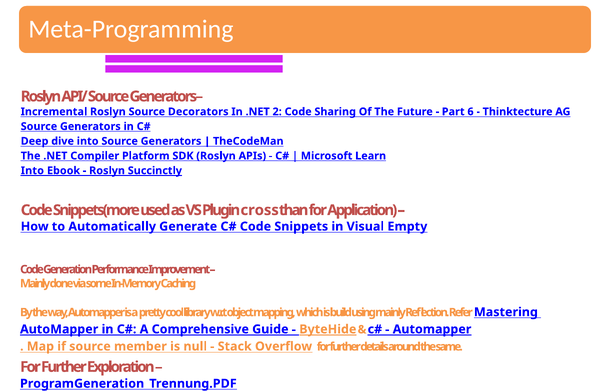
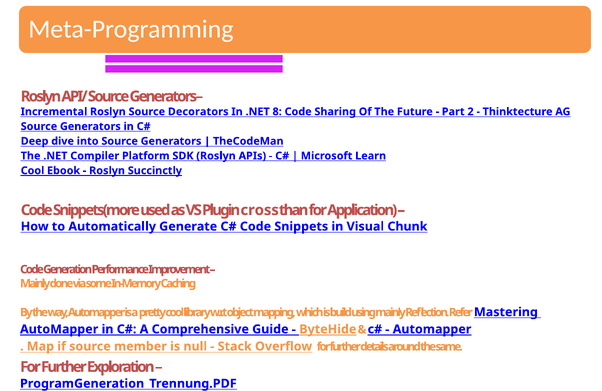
2: 2 -> 8 (277, 112)
6: 6 -> 2 (471, 112)
Into: Into -> Cool (32, 171)
Empty: Empty -> Chunk (407, 227)
